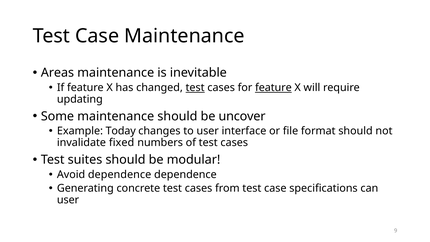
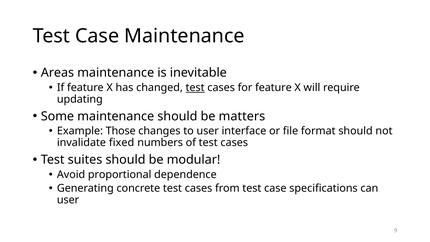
feature underline: present -> none (273, 88)
uncover: uncover -> matters (242, 116)
Today: Today -> Those (121, 131)
Avoid dependence: dependence -> proportional (120, 174)
